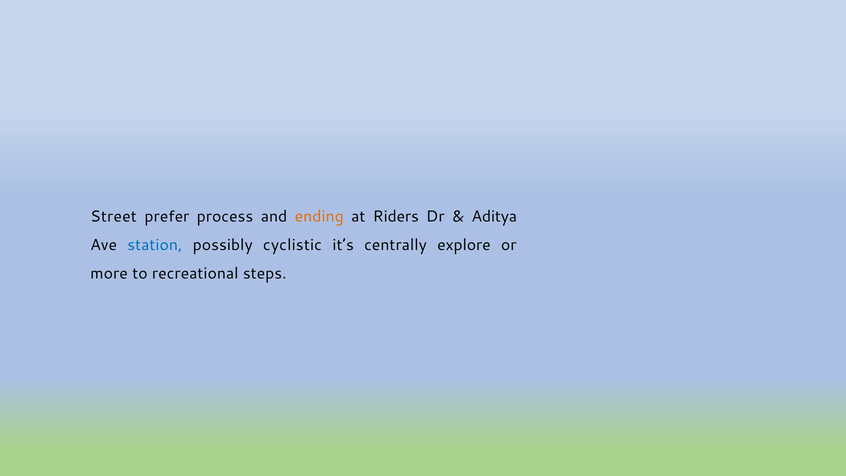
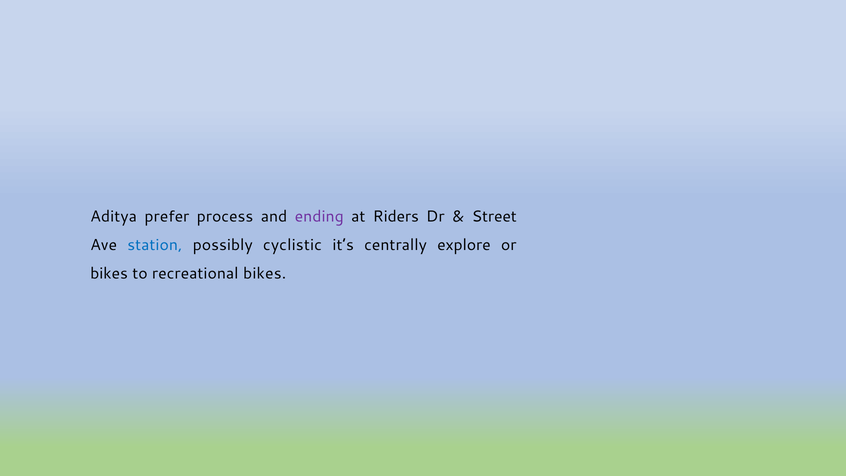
Street: Street -> Aditya (114, 216)
ending colour: orange -> purple (319, 216)
Aditya: Aditya -> Street (494, 216)
more: more -> bikes (109, 273)
recreational steps: steps -> bikes (265, 273)
